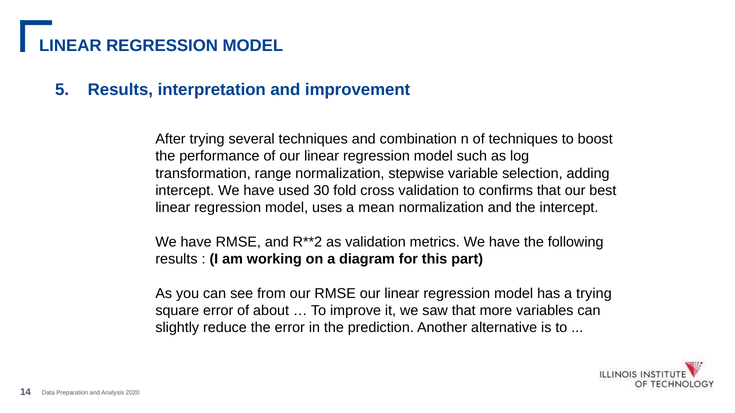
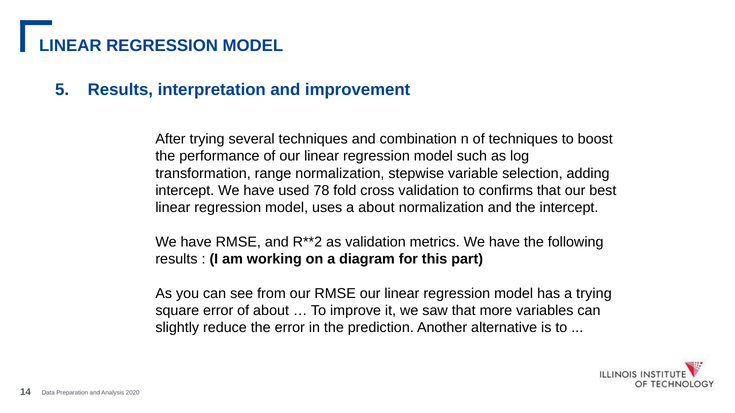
30: 30 -> 78 (321, 191)
a mean: mean -> about (376, 208)
